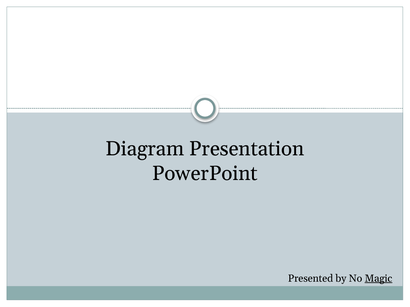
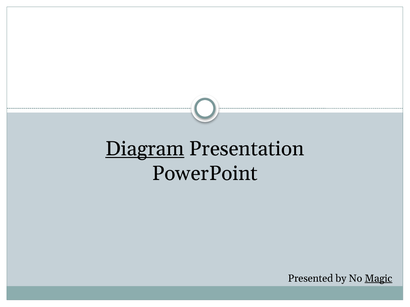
Diagram underline: none -> present (145, 149)
